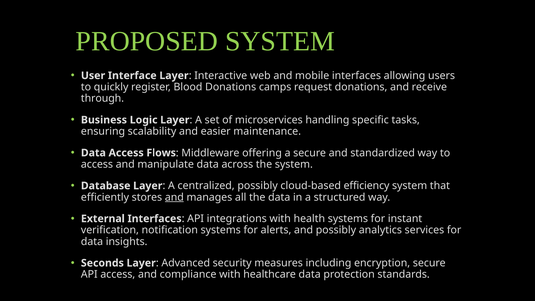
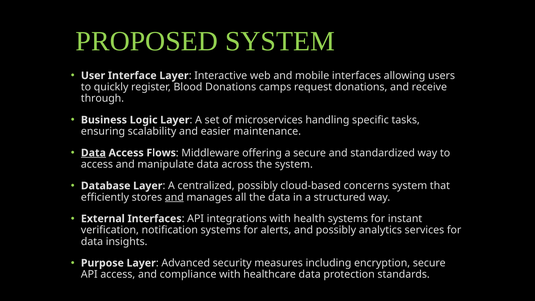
Data underline: none -> present (93, 153)
efficiency: efficiency -> concerns (366, 186)
Seconds: Seconds -> Purpose (102, 263)
